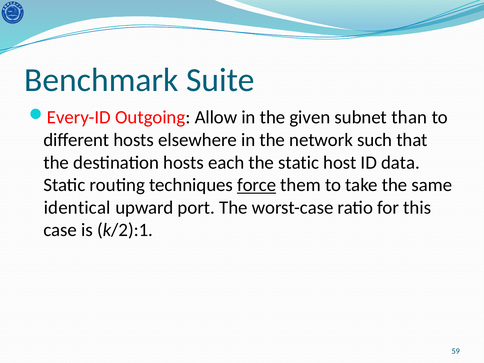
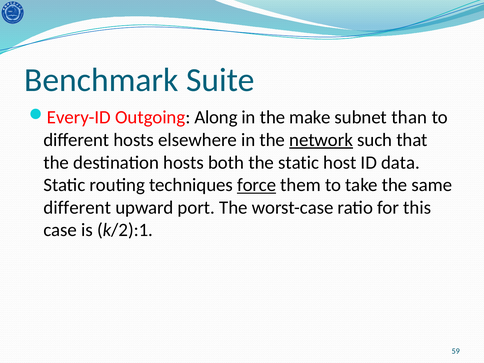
Allow: Allow -> Along (216, 117)
given: given -> make (310, 117)
network underline: none -> present (321, 140)
each: each -> both (226, 162)
identical: identical -> different (77, 208)
